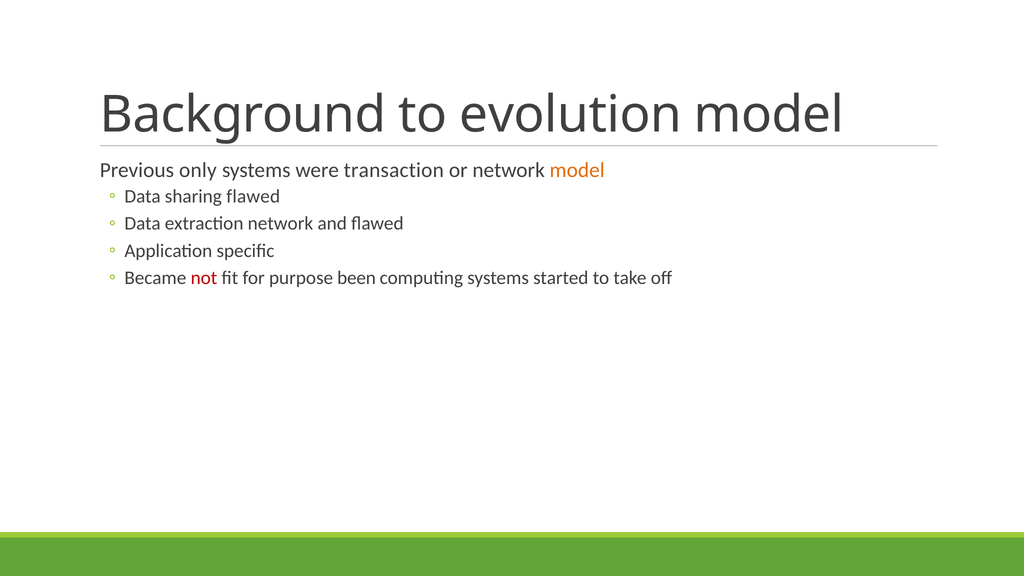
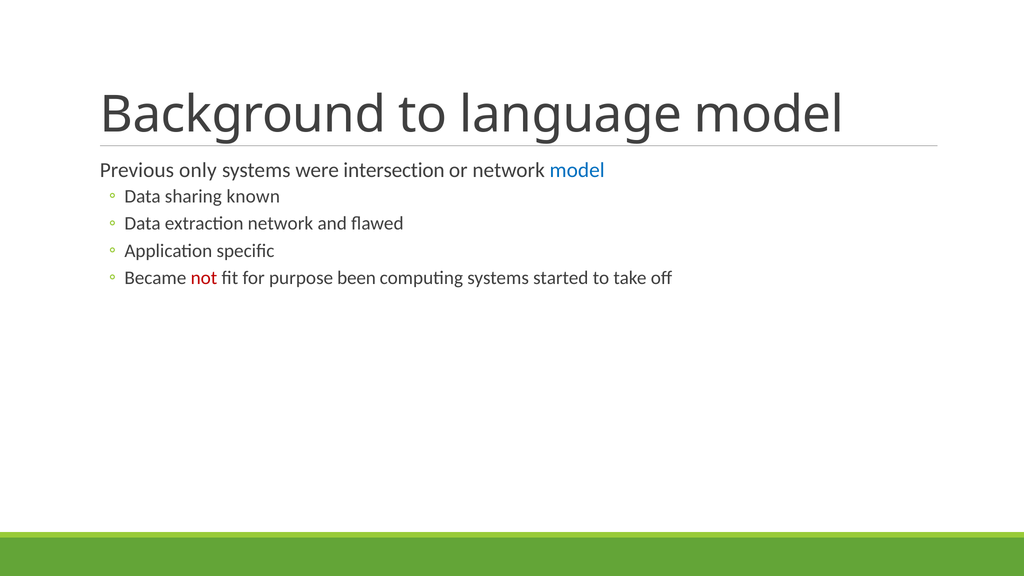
evolution: evolution -> language (571, 115)
transaction: transaction -> intersection (394, 170)
model colour: orange -> blue (577, 170)
sharing flawed: flawed -> known (253, 196)
